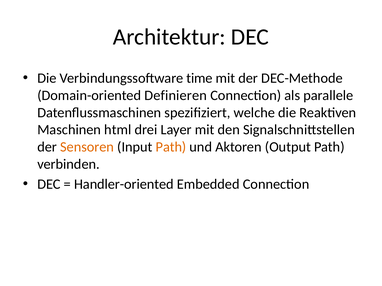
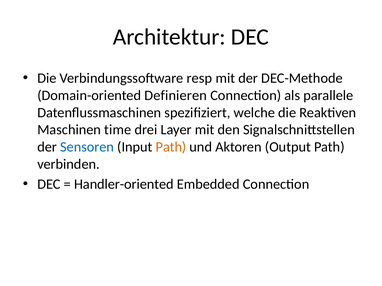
time: time -> resp (199, 78)
html: html -> time (118, 130)
Sensoren colour: orange -> blue (87, 147)
